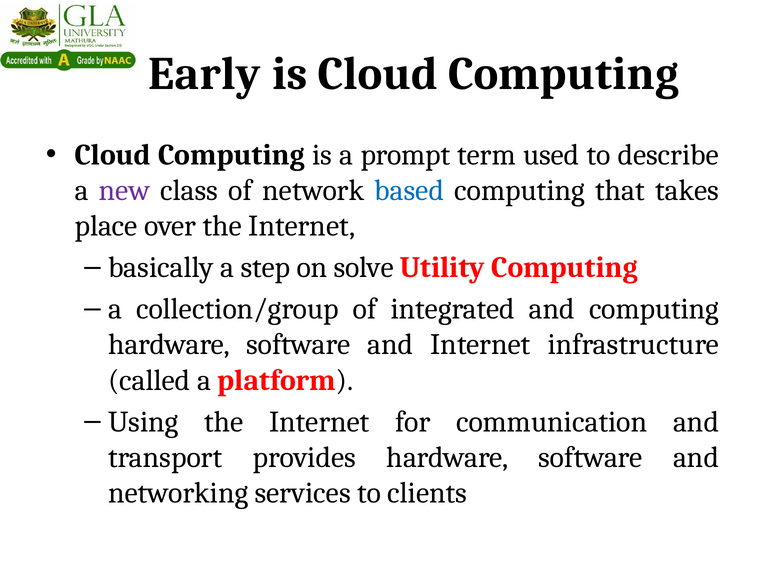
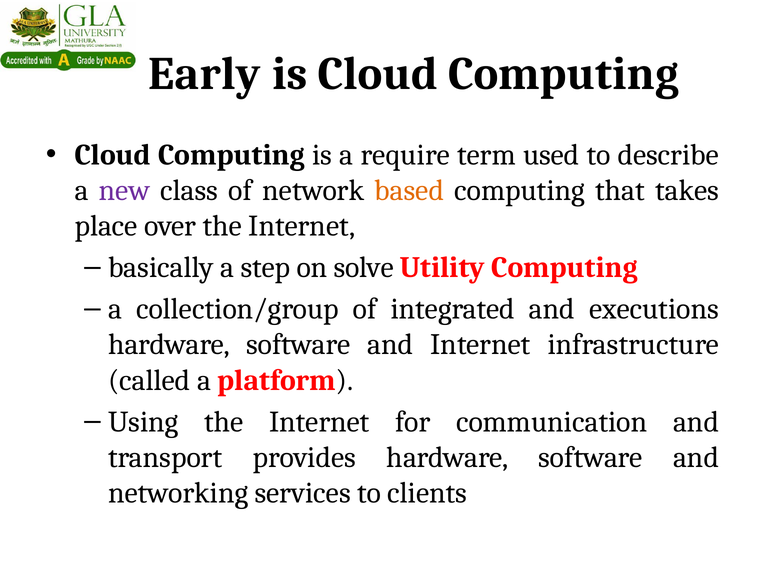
prompt: prompt -> require (405, 155)
based colour: blue -> orange (409, 191)
and computing: computing -> executions (654, 309)
